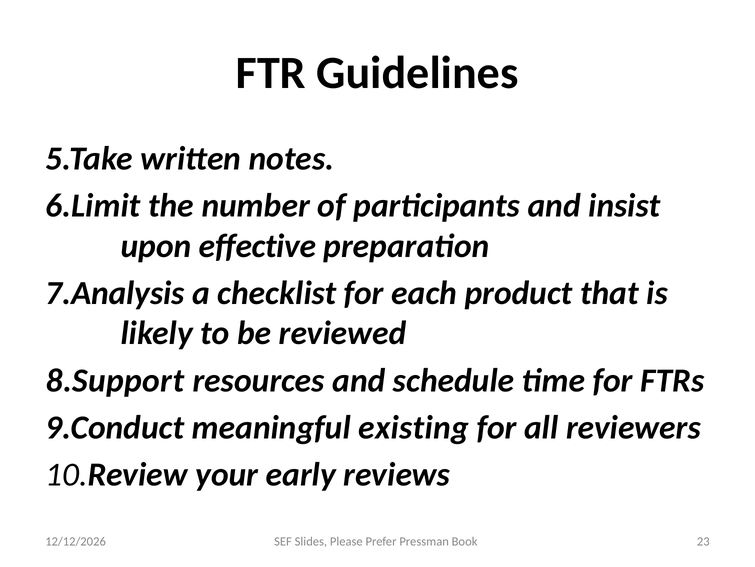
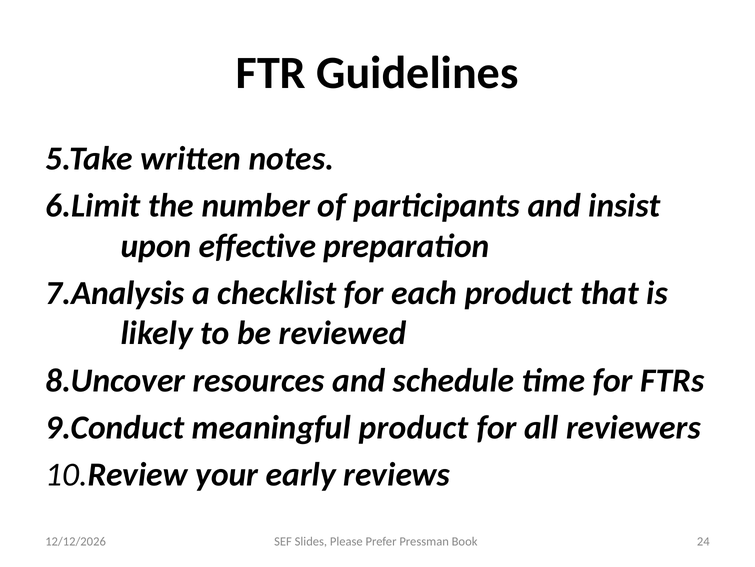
8.Support: 8.Support -> 8.Uncover (115, 380)
meaningful existing: existing -> product (414, 427)
23: 23 -> 24 (703, 541)
